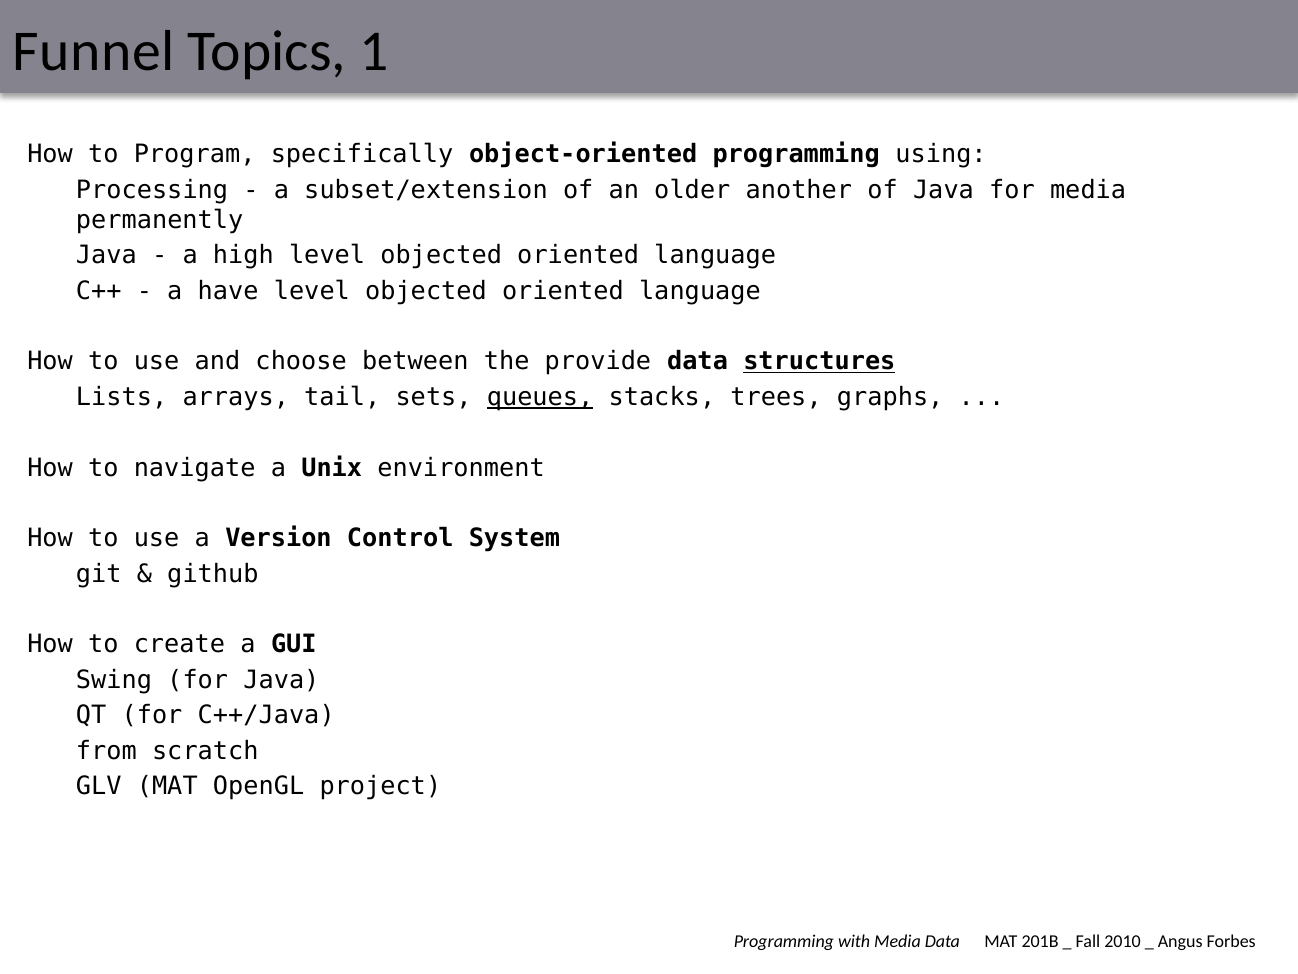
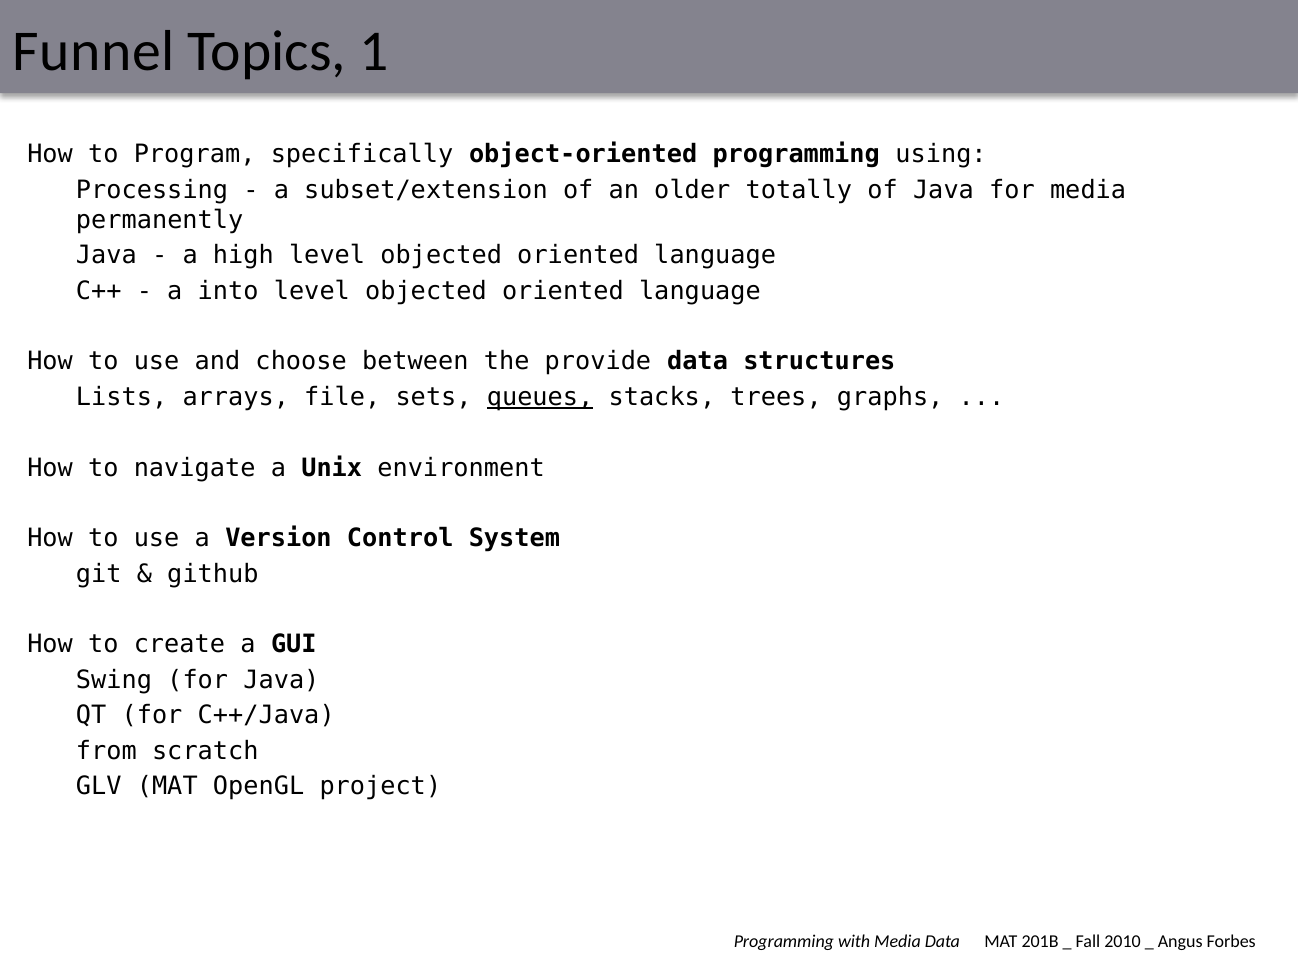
another: another -> totally (799, 190)
have: have -> into (228, 291)
structures underline: present -> none (819, 361)
tail: tail -> file (342, 397)
